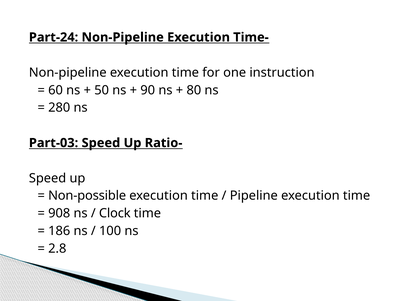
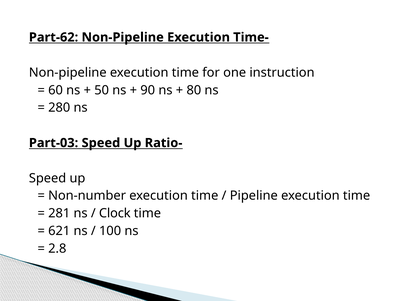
Part-24: Part-24 -> Part-62 (54, 37)
Non-possible: Non-possible -> Non-number (87, 196)
908: 908 -> 281 (59, 214)
186: 186 -> 621 (59, 231)
